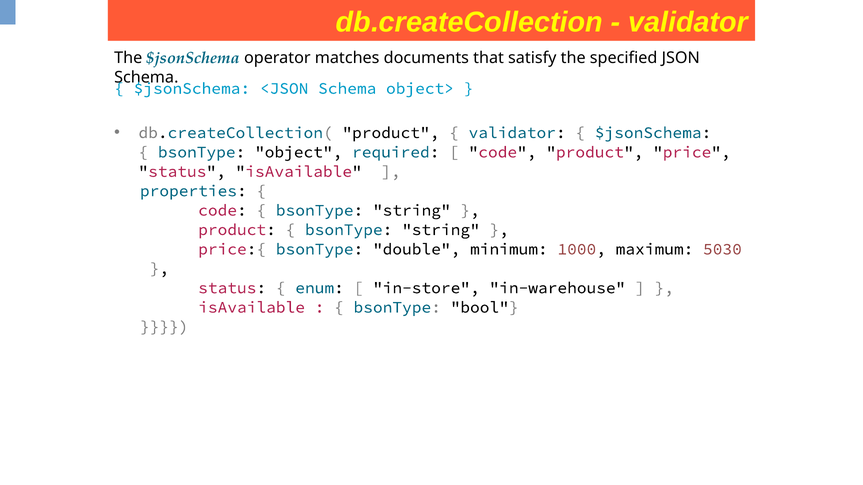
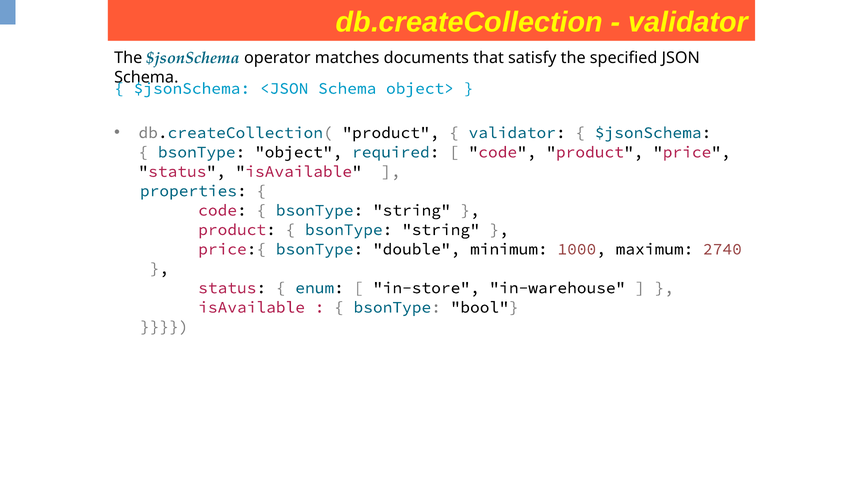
5030: 5030 -> 2740 (722, 249)
